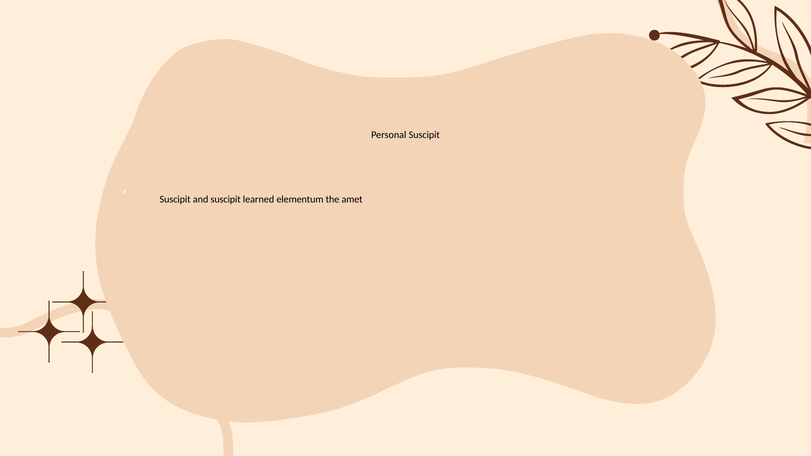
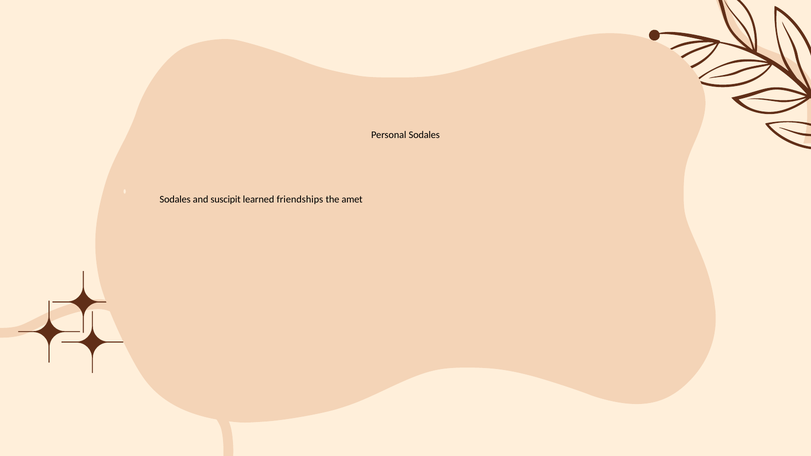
Personal Suscipit: Suscipit -> Sodales (424, 135)
Suscipit: Suscipit -> Sodales (175, 200)
elementum: elementum -> friendships (300, 200)
